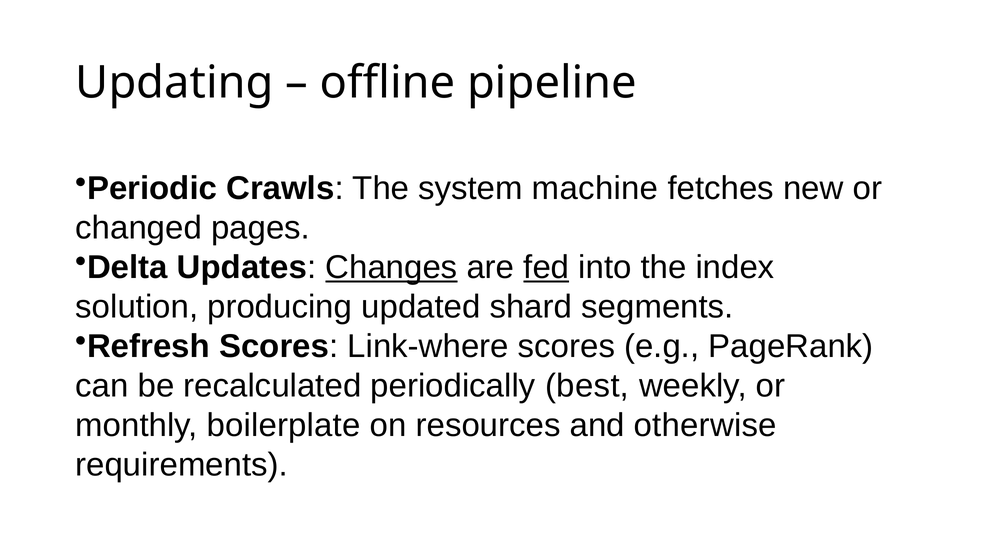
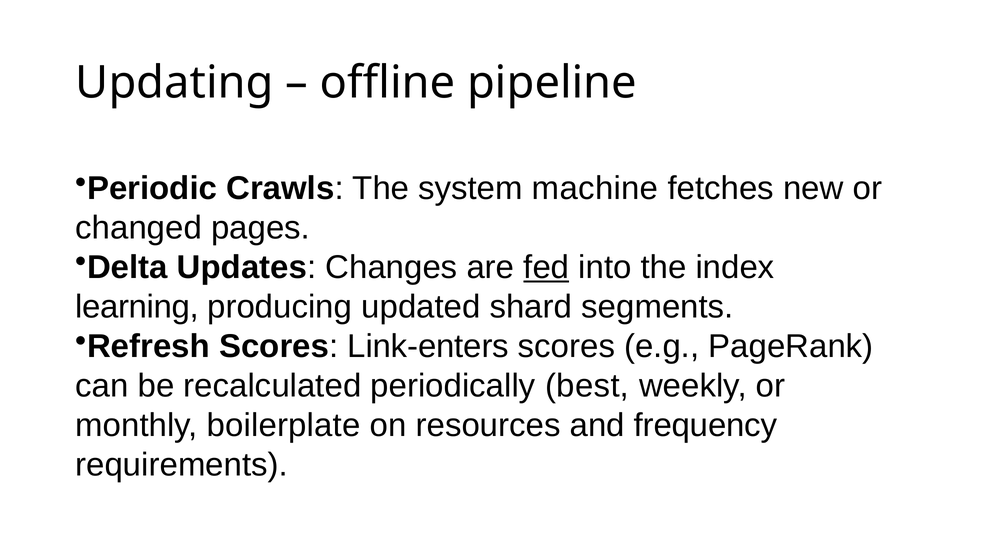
Changes underline: present -> none (391, 268)
solution: solution -> learning (137, 307)
Link-where: Link-where -> Link-enters (428, 347)
otherwise: otherwise -> frequency (705, 426)
